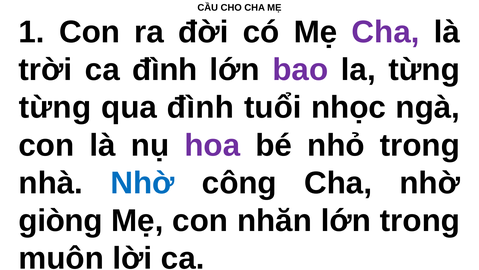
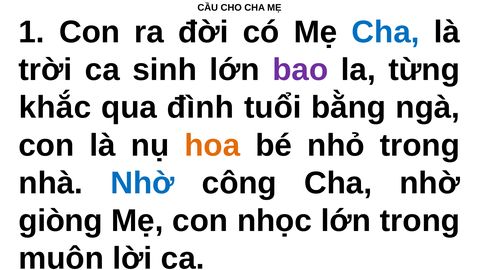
Cha colour: purple -> blue (386, 32)
ca đình: đình -> sinh (165, 70)
từng: từng -> khắc (55, 107)
nhọc: nhọc -> bằng (349, 107)
hoa colour: purple -> orange (212, 145)
nhăn: nhăn -> nhọc (274, 220)
